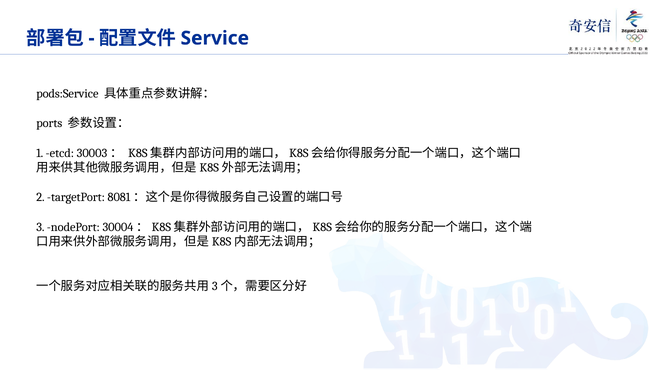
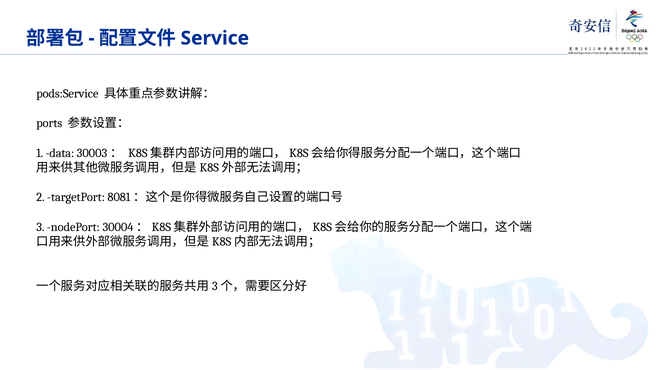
etcd: etcd -> data (60, 153)
